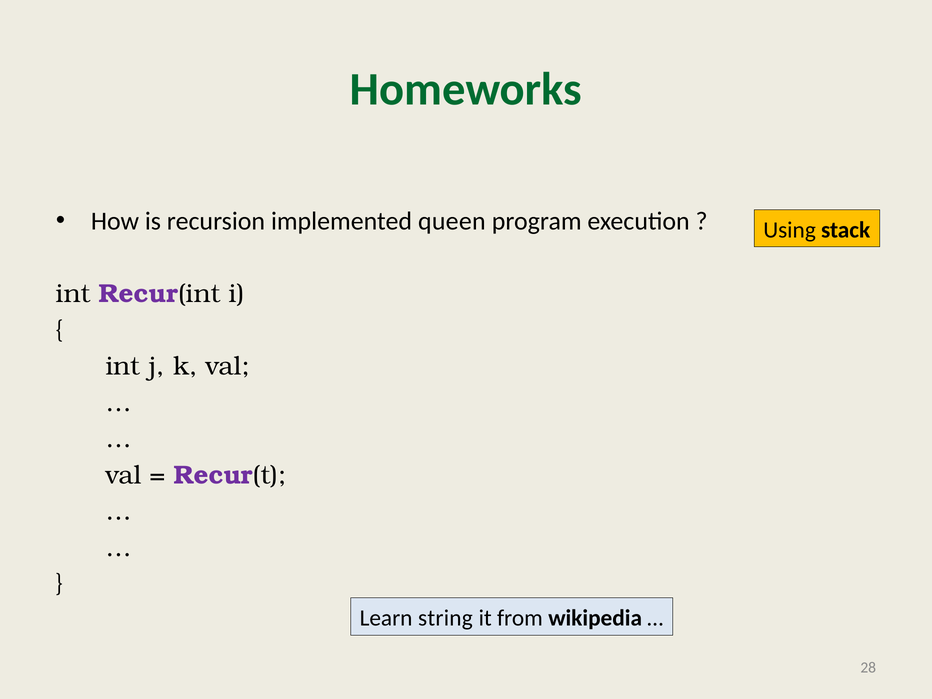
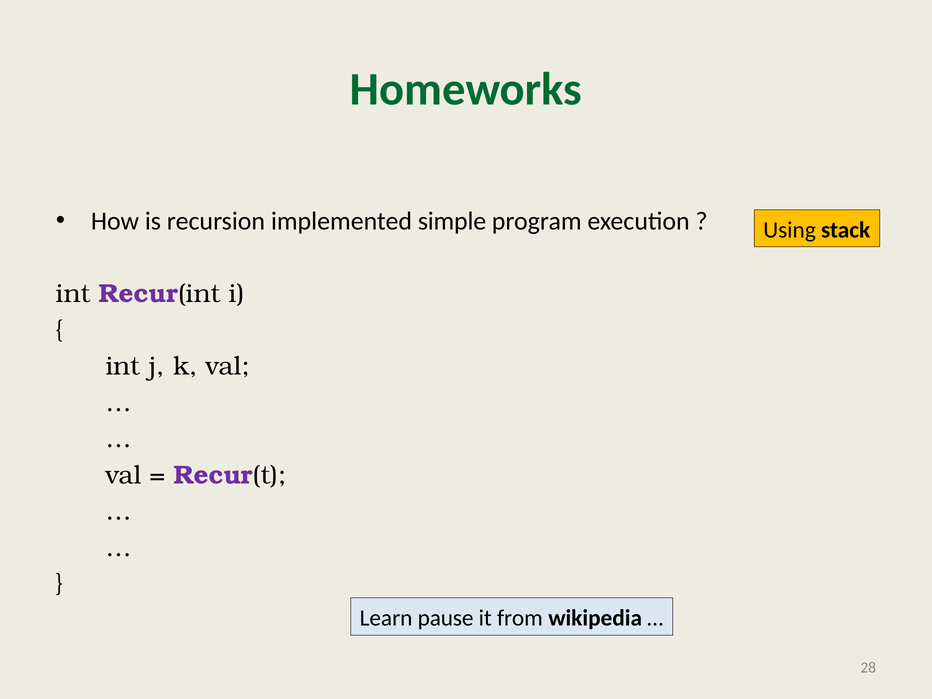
queen: queen -> simple (452, 221)
string: string -> pause (446, 618)
